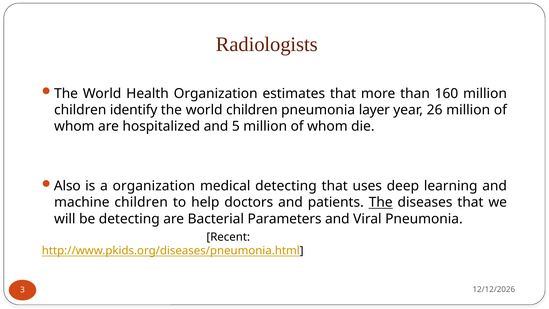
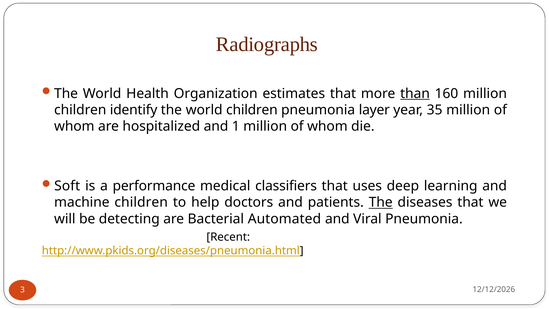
Radiologists: Radiologists -> Radiographs (267, 44)
than underline: none -> present (415, 93)
26: 26 -> 35 (435, 110)
5: 5 -> 1 (236, 126)
Also: Also -> Soft (67, 186)
a organization: organization -> performance (154, 186)
medical detecting: detecting -> classifiers (286, 186)
Parameters: Parameters -> Automated (284, 219)
